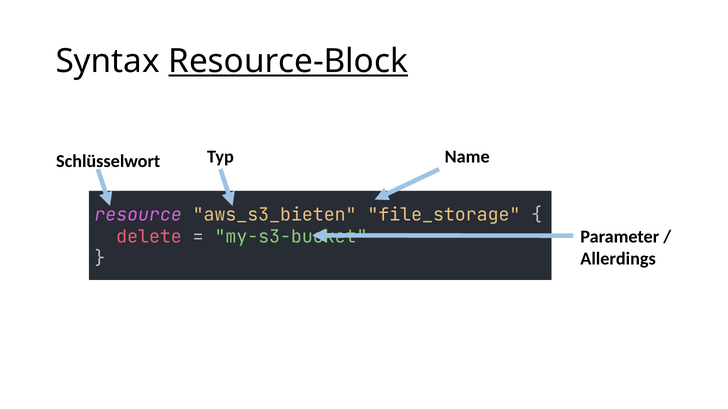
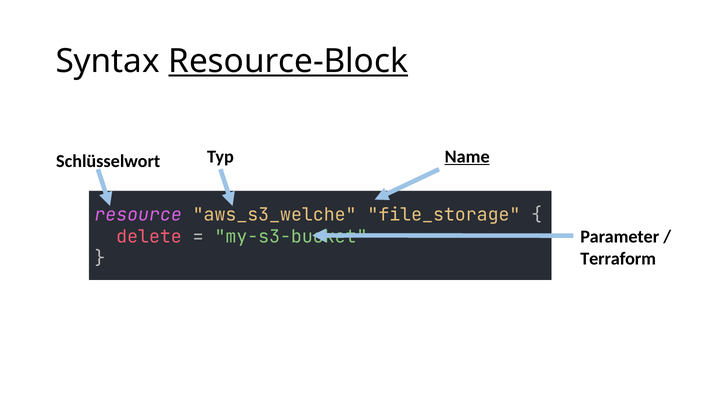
Name underline: none -> present (467, 157)
aws_s3_bieten: aws_s3_bieten -> aws_s3_welche (275, 215)
Allerdings: Allerdings -> Terraform (618, 259)
